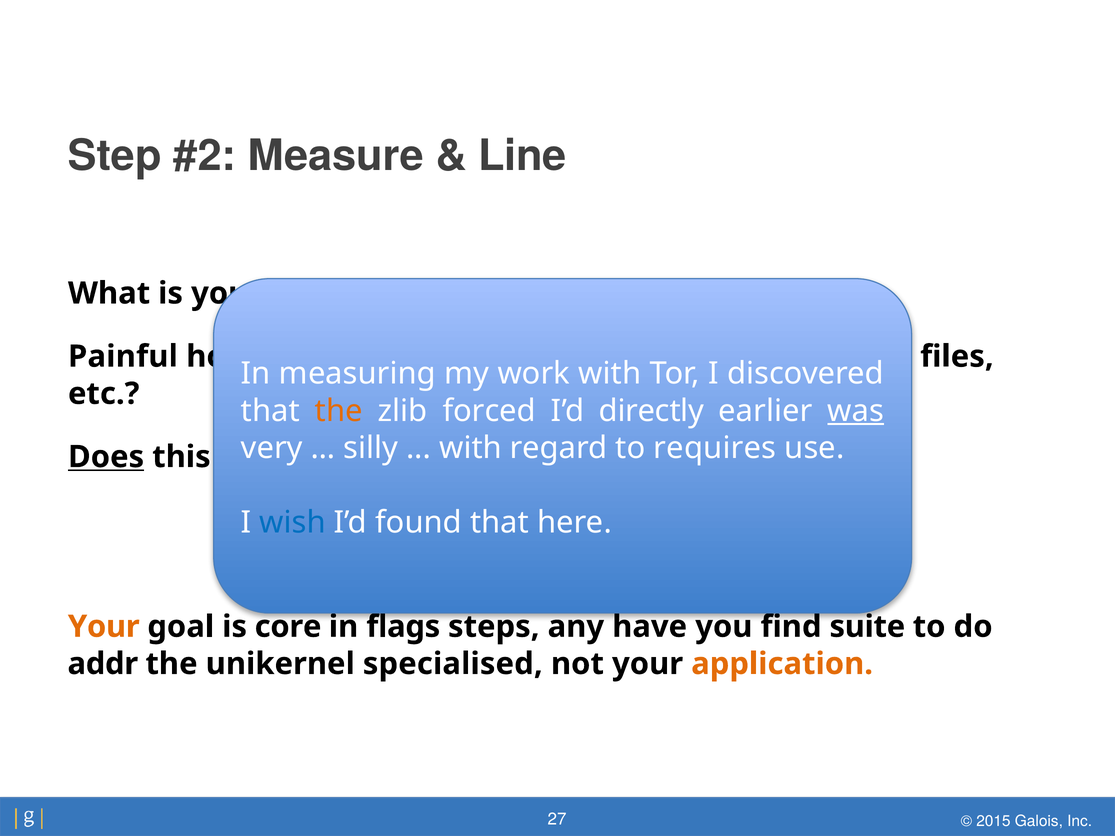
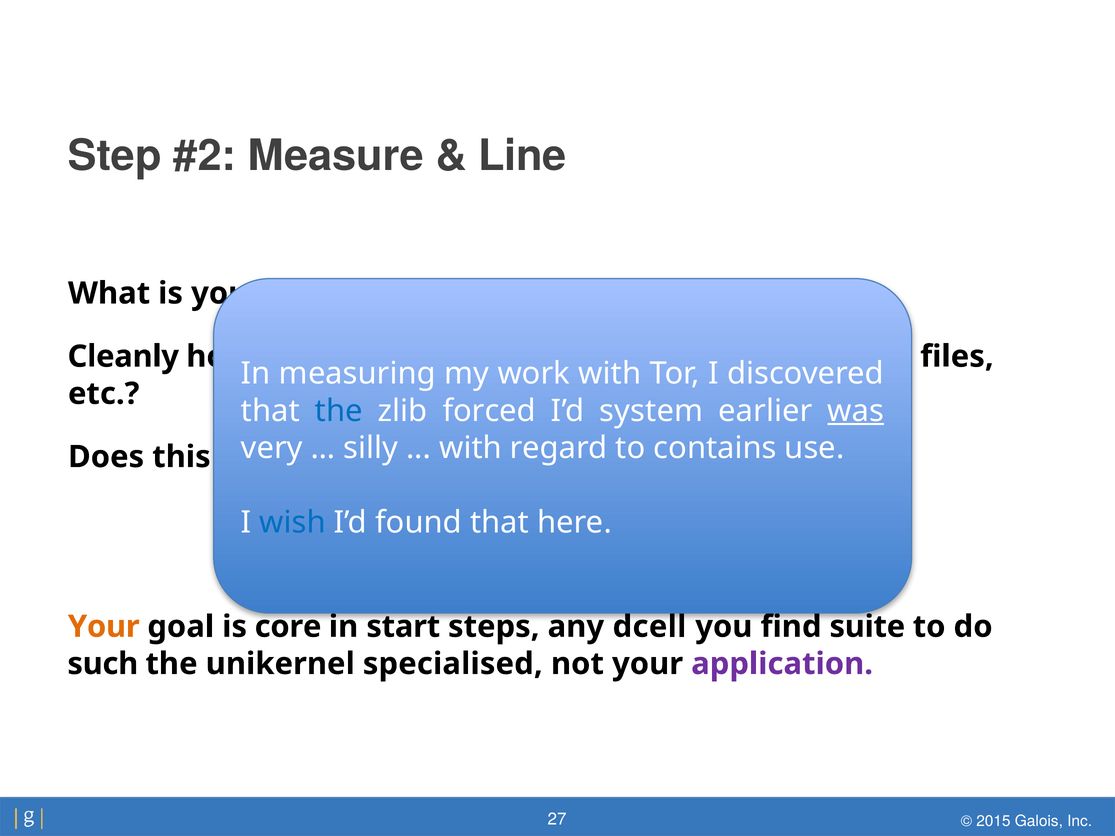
Painful: Painful -> Cleanly (123, 357)
the colour: orange -> blue (339, 411)
directly: directly -> system (651, 411)
requires: requires -> contains (715, 448)
Does underline: present -> none (106, 457)
flags: flags -> start (403, 627)
have: have -> dcell (650, 627)
addr: addr -> such (103, 664)
application colour: orange -> purple (782, 664)
